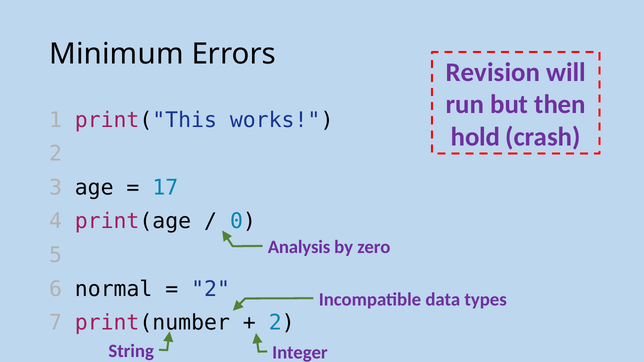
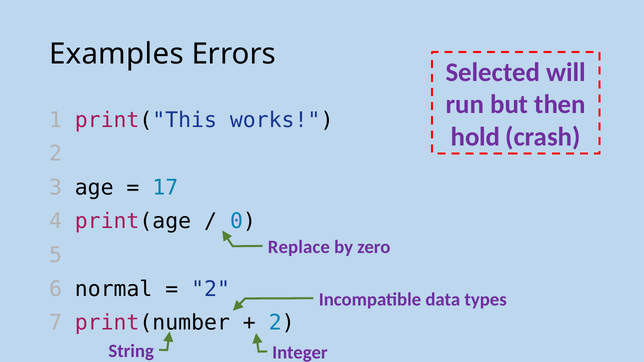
Minimum: Minimum -> Examples (116, 54)
Revision: Revision -> Selected (493, 73)
Analysis: Analysis -> Replace (299, 247)
